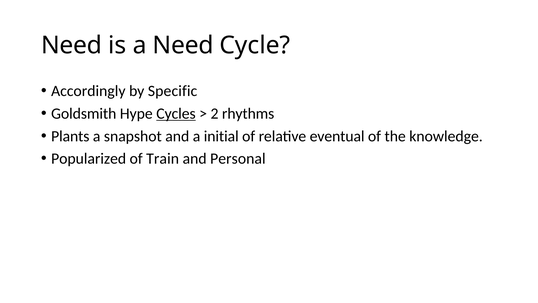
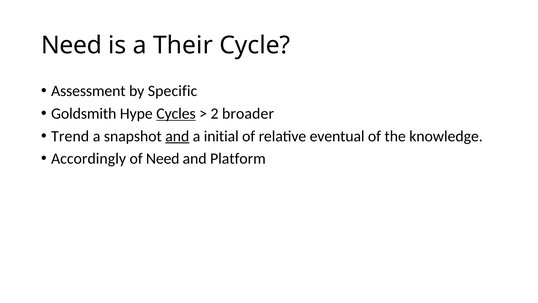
a Need: Need -> Their (183, 45)
Accordingly: Accordingly -> Assessment (88, 91)
rhythms: rhythms -> broader (248, 113)
Plants: Plants -> Trend (70, 136)
and underline: none -> present (177, 136)
Popularized: Popularized -> Accordingly (89, 159)
of Train: Train -> Need (163, 159)
Personal: Personal -> Platform (238, 159)
